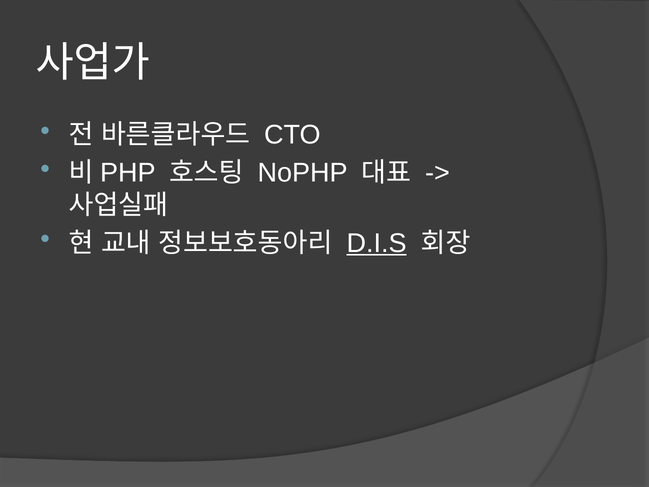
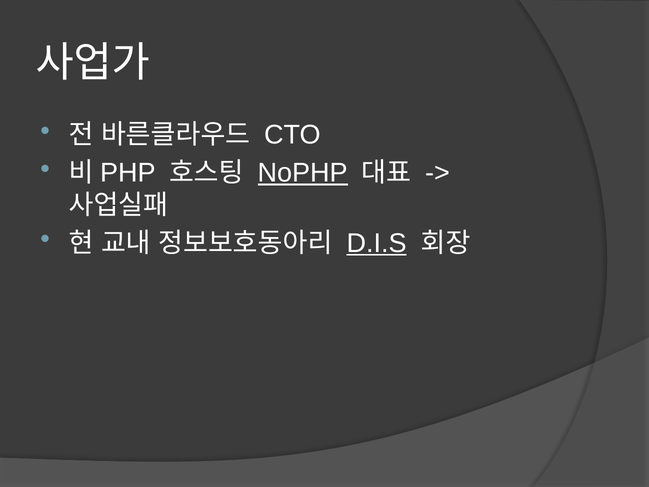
NoPHP underline: none -> present (303, 173)
